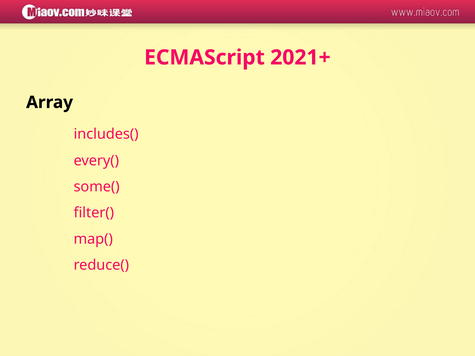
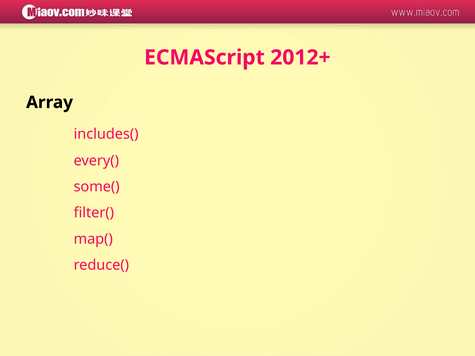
2021+: 2021+ -> 2012+ (300, 58)
